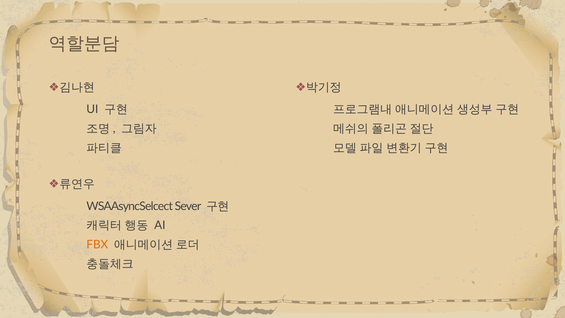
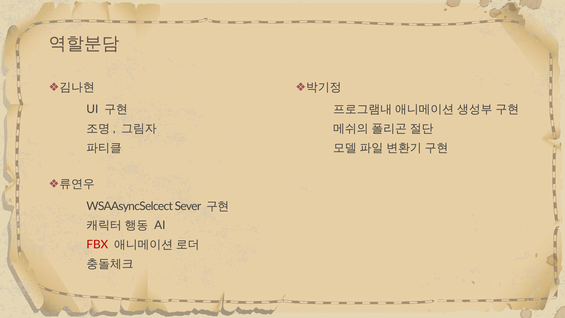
FBX colour: orange -> red (97, 244)
